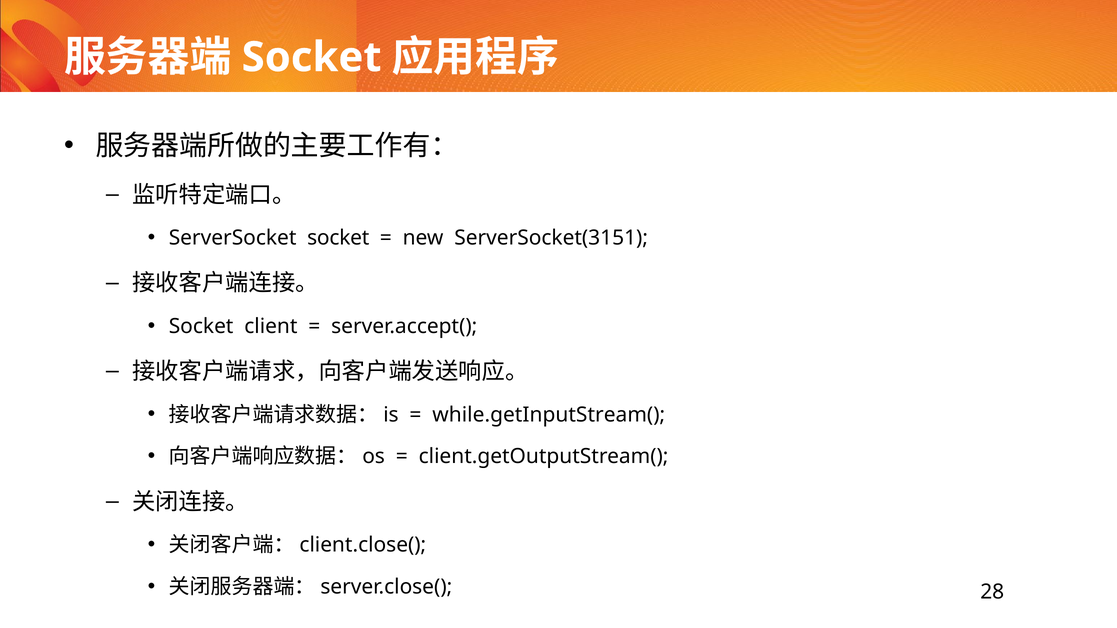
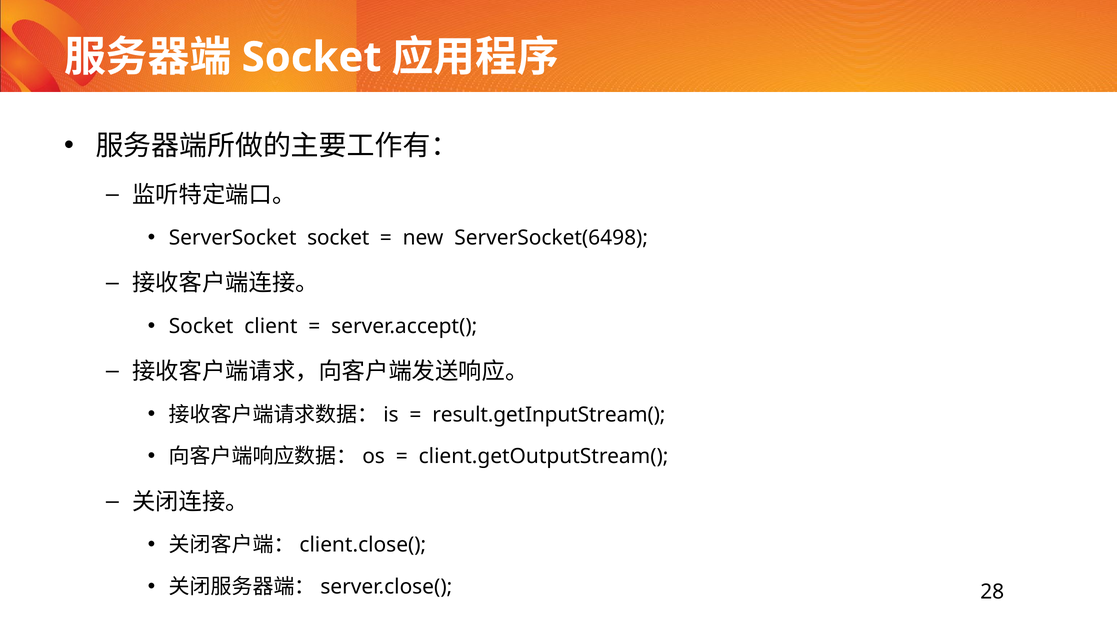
ServerSocket(3151: ServerSocket(3151 -> ServerSocket(6498 (551, 238)
while.getInputStream(: while.getInputStream( -> result.getInputStream( (549, 415)
